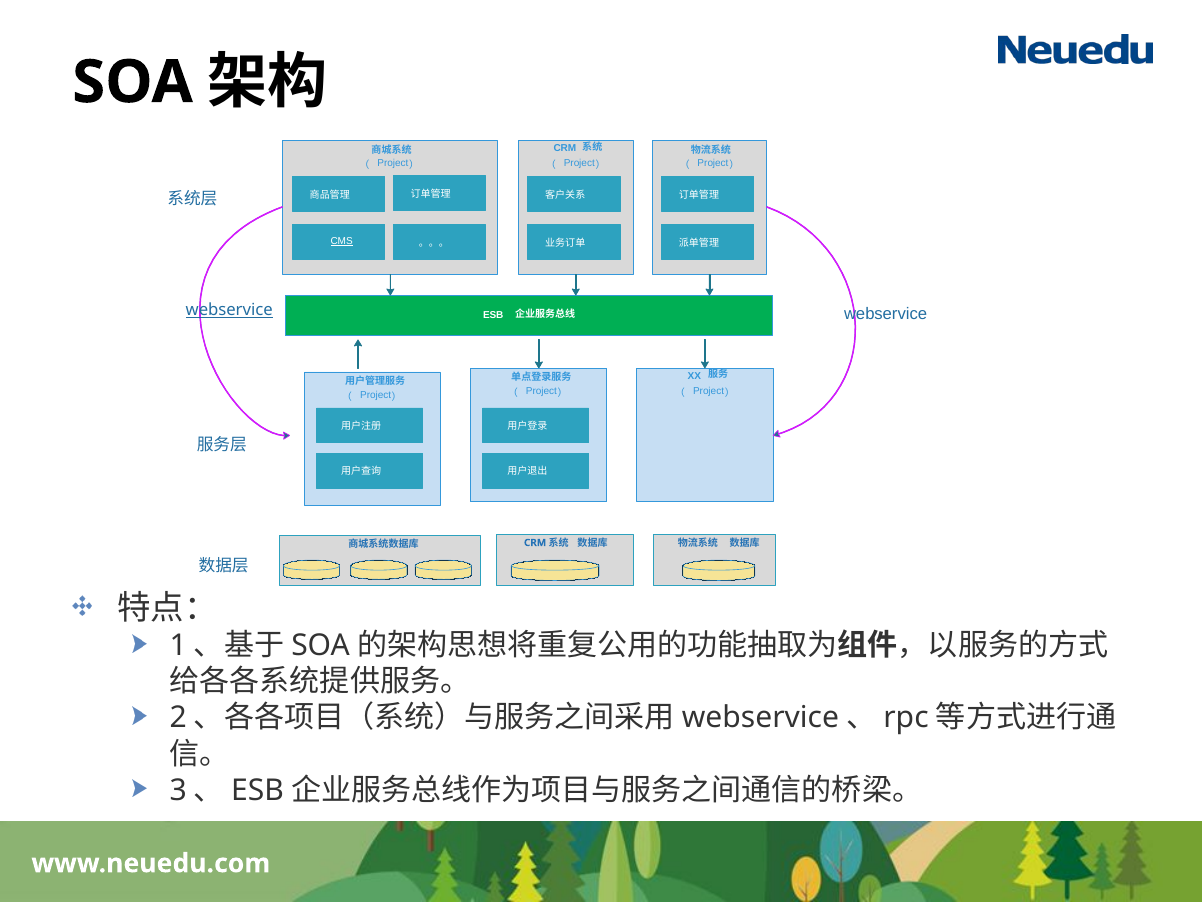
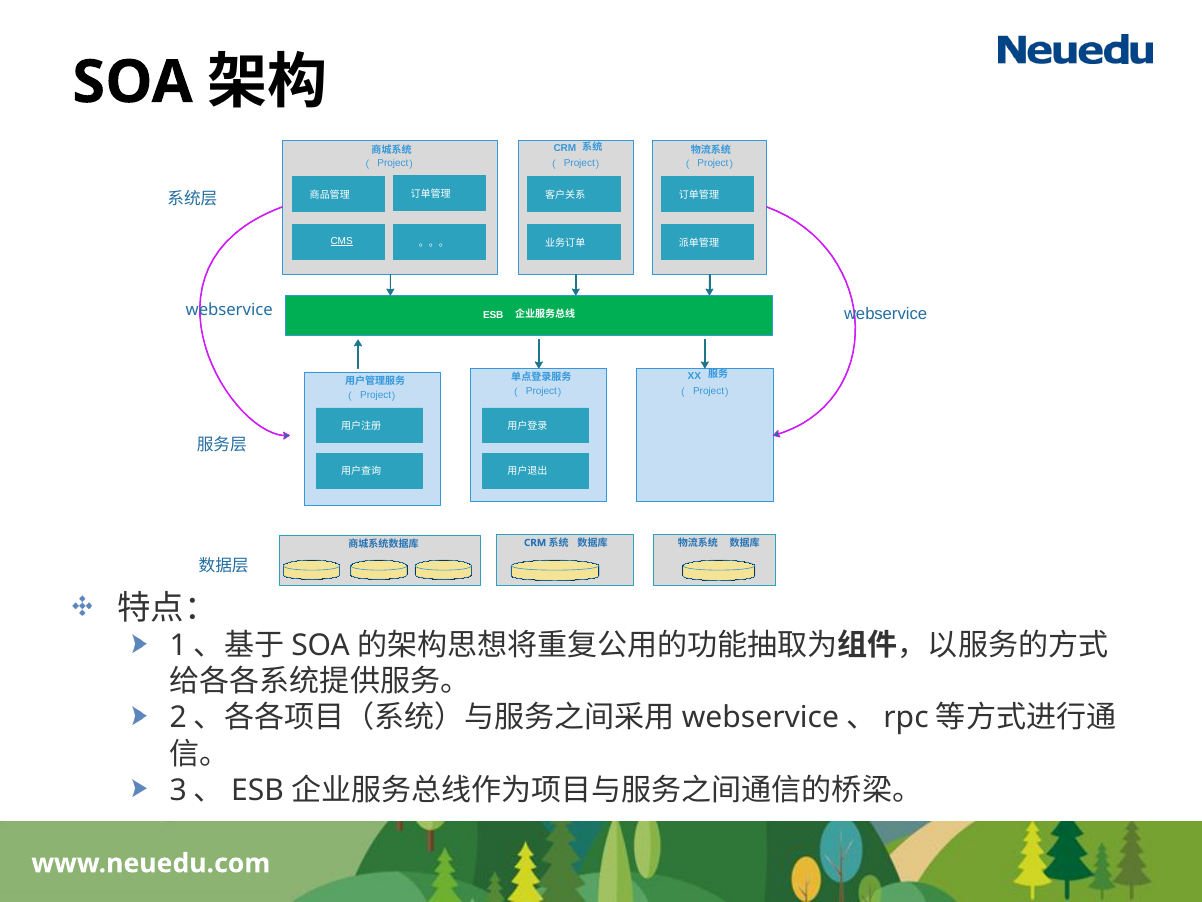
webservice underline: present -> none (229, 310)
